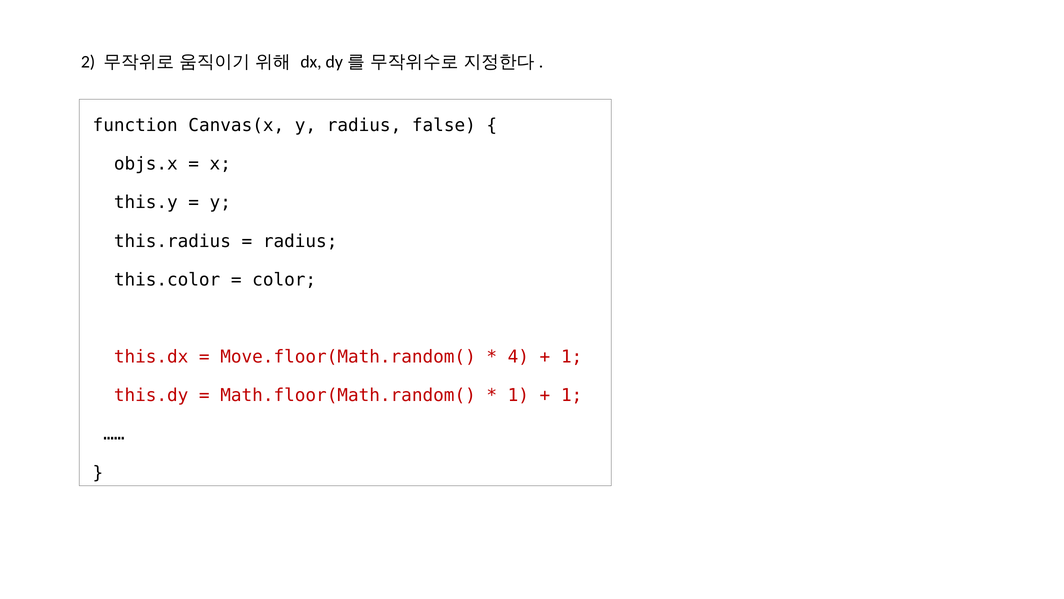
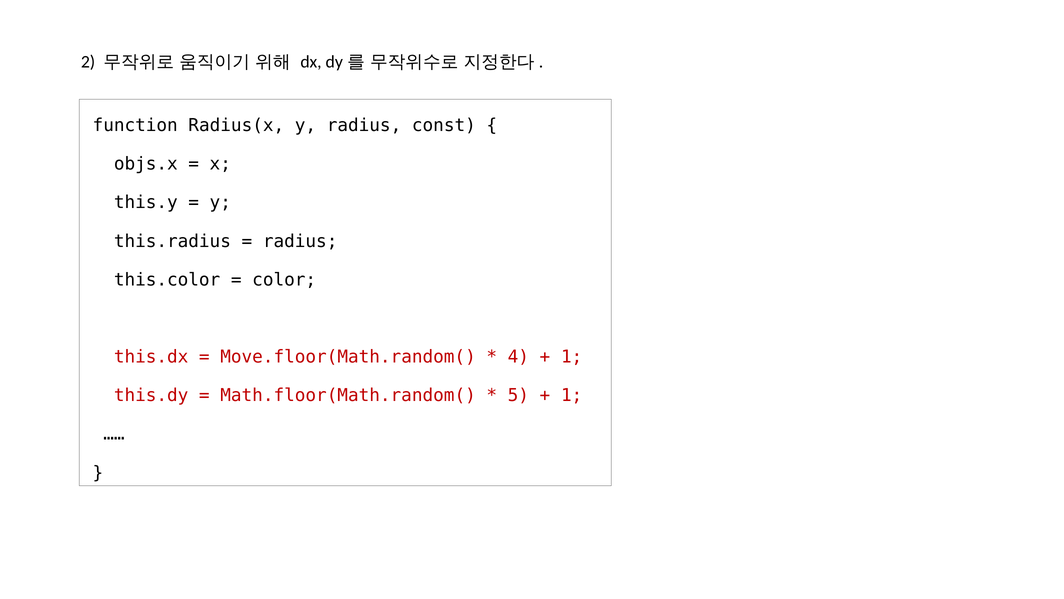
Canvas(x: Canvas(x -> Radius(x (236, 125)
false: false -> const (444, 125)
1: 1 -> 5 (518, 395)
